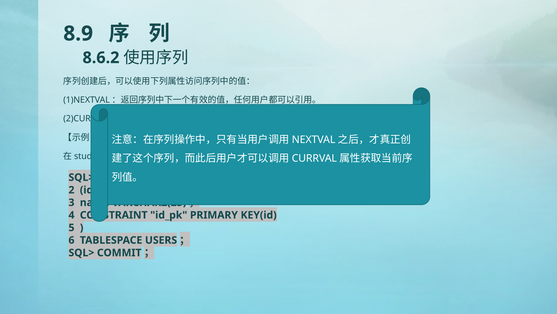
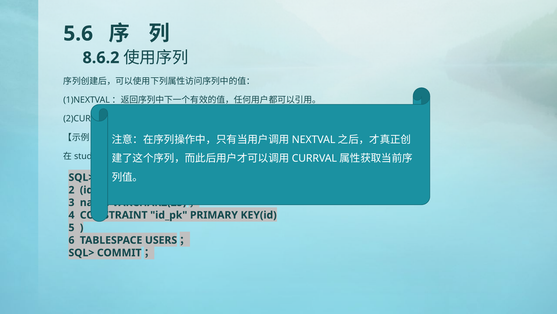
8.9: 8.9 -> 5.6 (78, 34)
